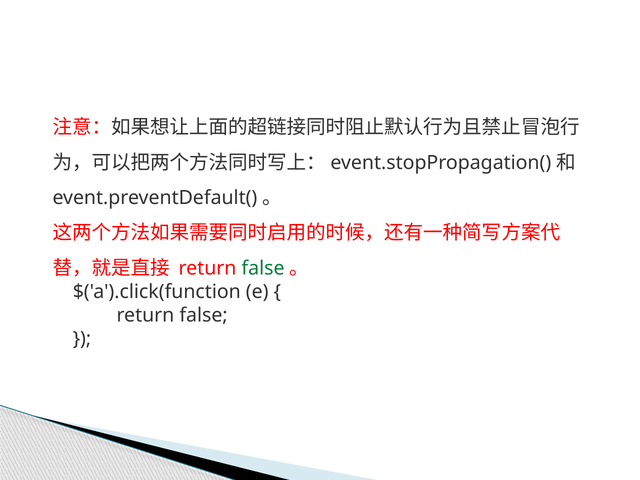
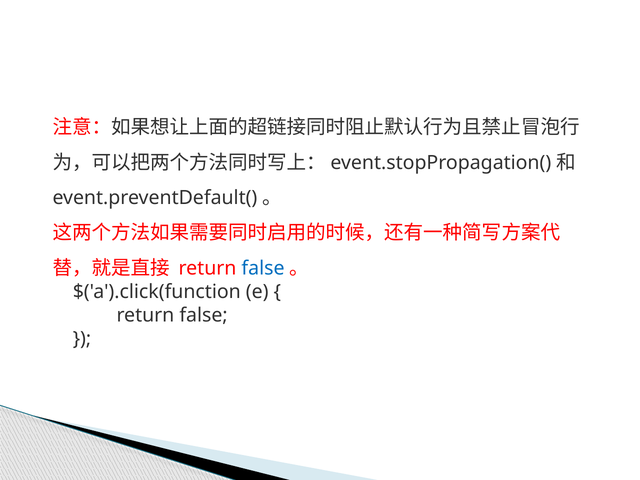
false colour: green -> blue (263, 268)
